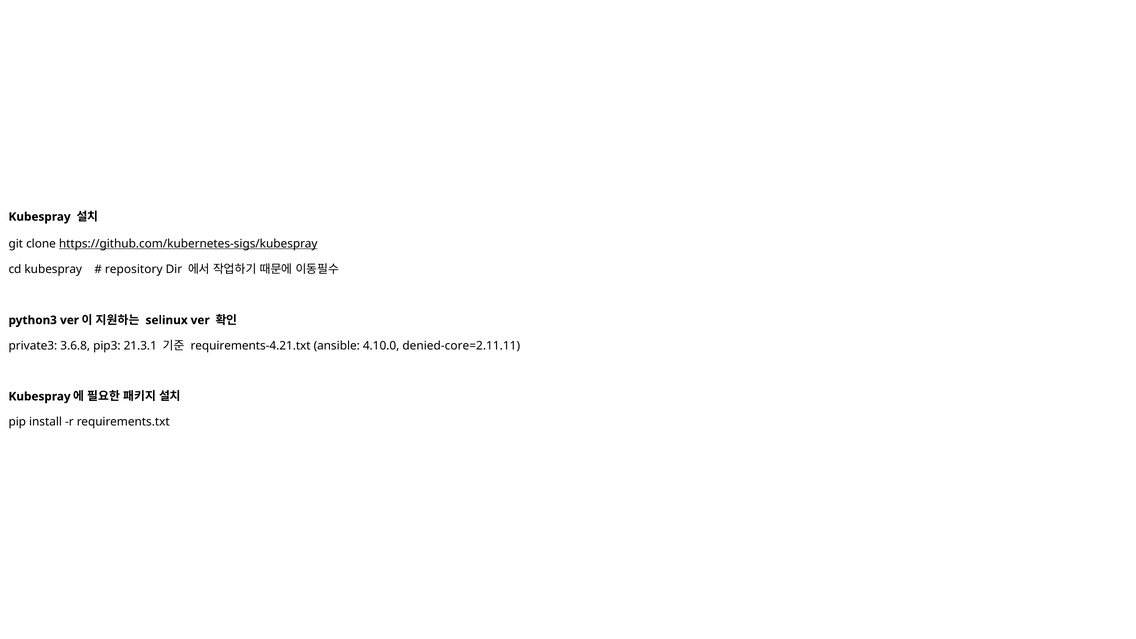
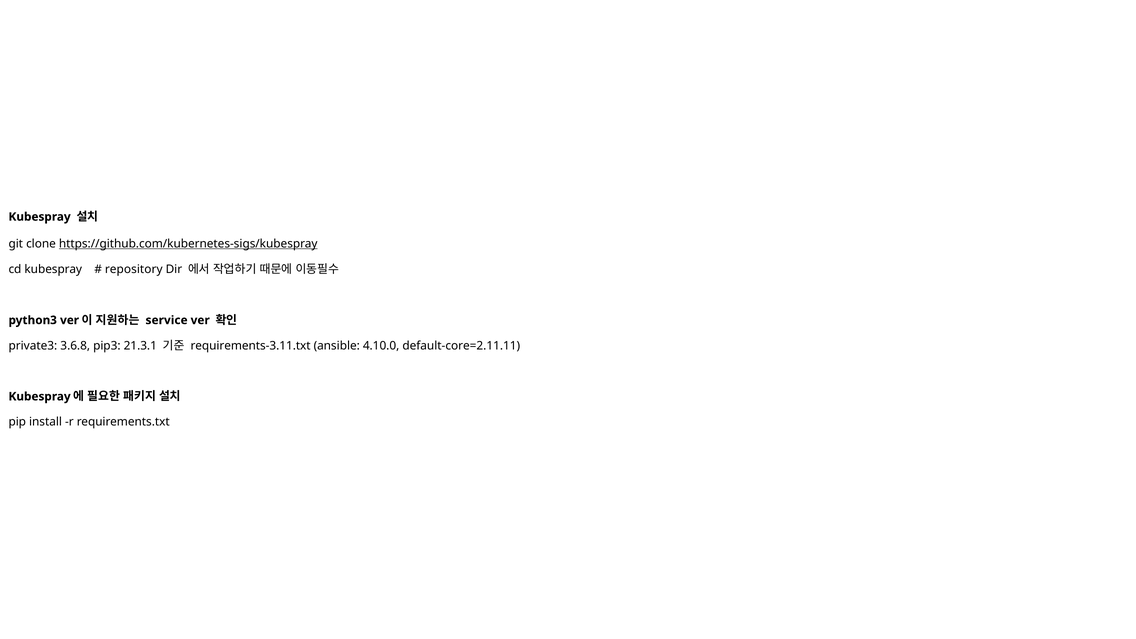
selinux: selinux -> service (167, 320)
requirements-4.21.txt: requirements-4.21.txt -> requirements-3.11.txt (251, 346)
denied-core=2.11.11: denied-core=2.11.11 -> default-core=2.11.11 (461, 346)
